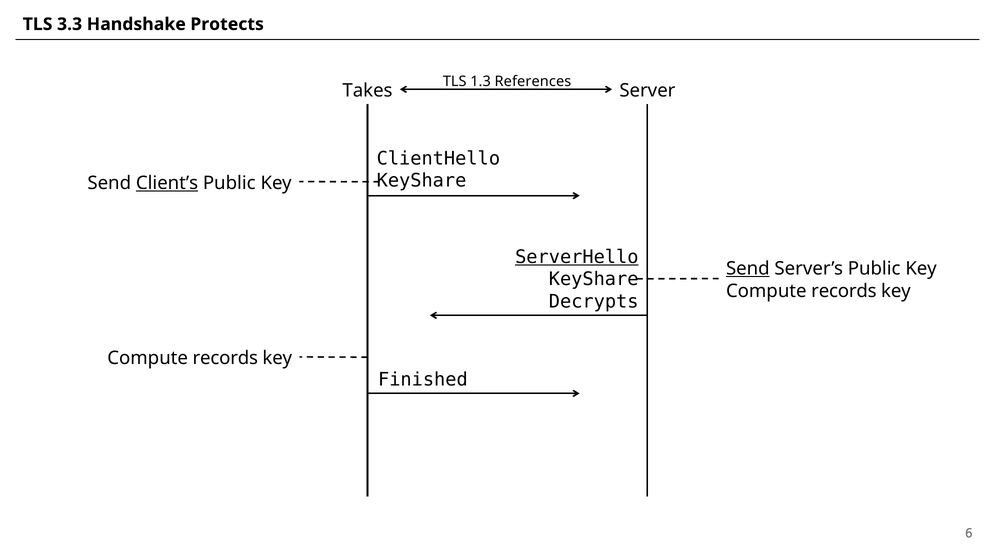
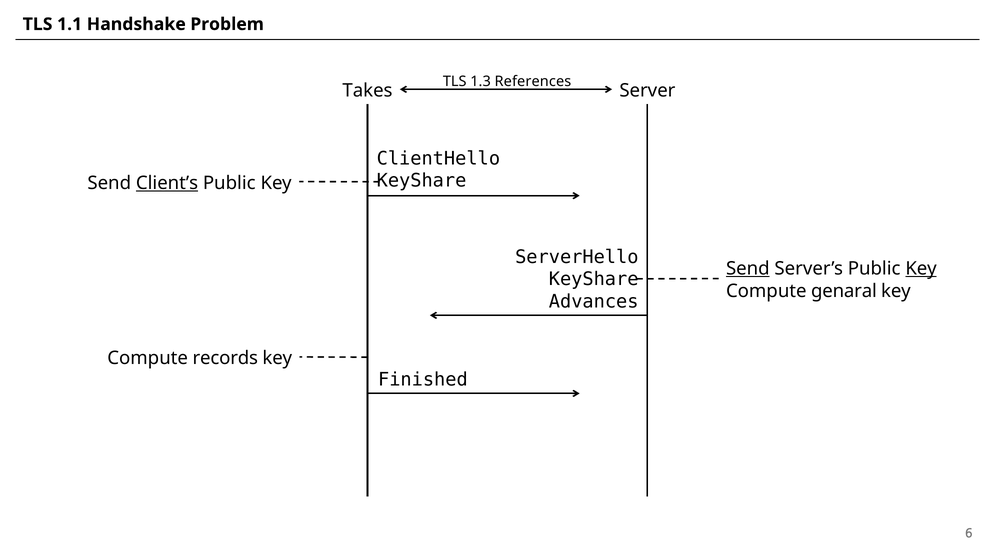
3.3: 3.3 -> 1.1 (70, 24)
Protects: Protects -> Problem (227, 24)
ServerHello underline: present -> none (577, 257)
Key underline: none -> present (921, 269)
records: records -> genaral (844, 291)
Decrypts: Decrypts -> Advances (594, 302)
